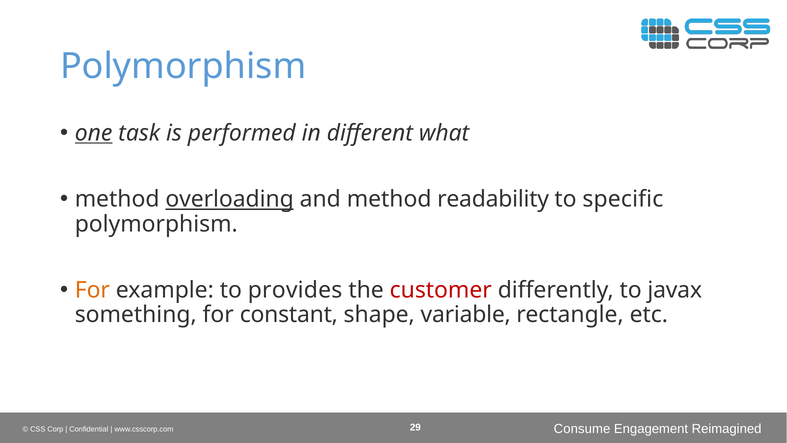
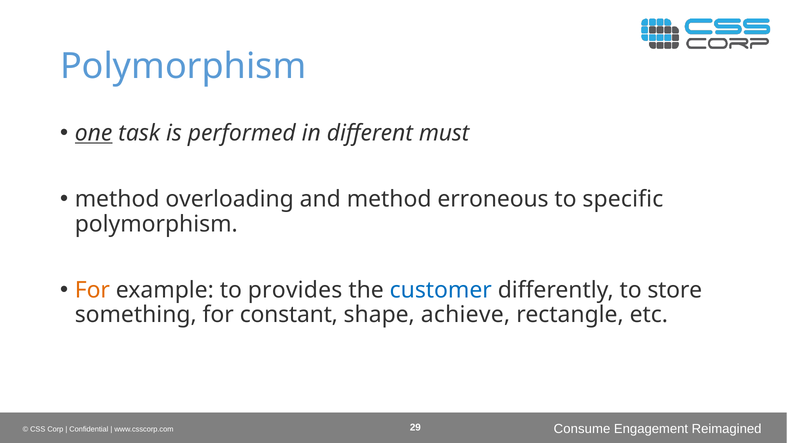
what: what -> must (444, 133)
overloading underline: present -> none (230, 199)
readability: readability -> erroneous (493, 199)
customer colour: red -> blue (441, 290)
javax: javax -> store (675, 290)
variable: variable -> achieve (465, 315)
